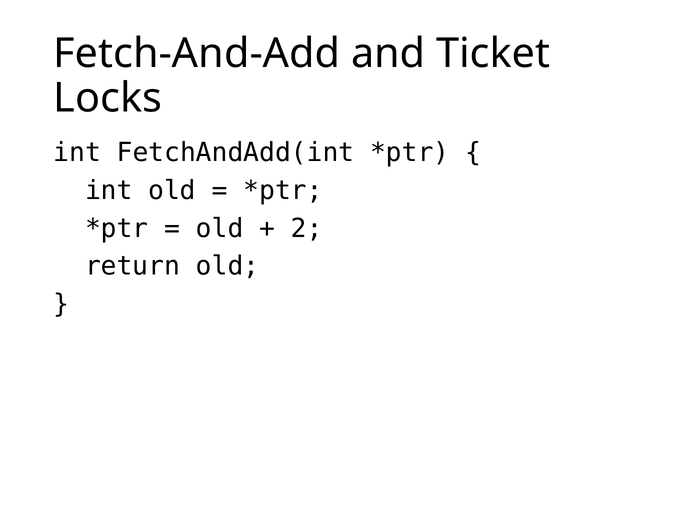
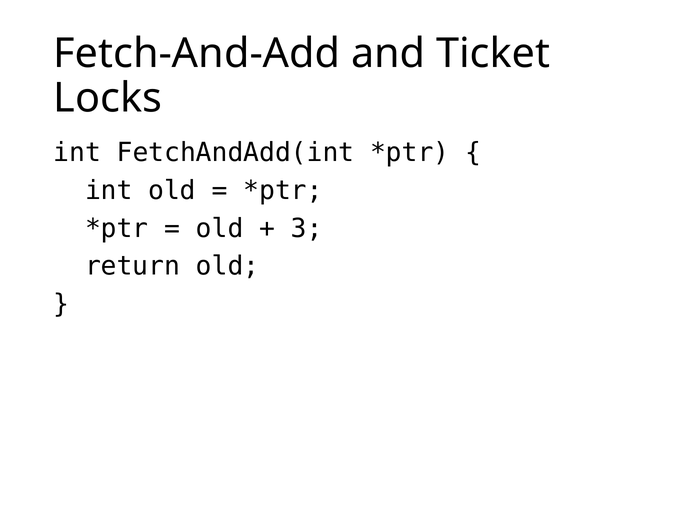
2: 2 -> 3 (307, 229)
